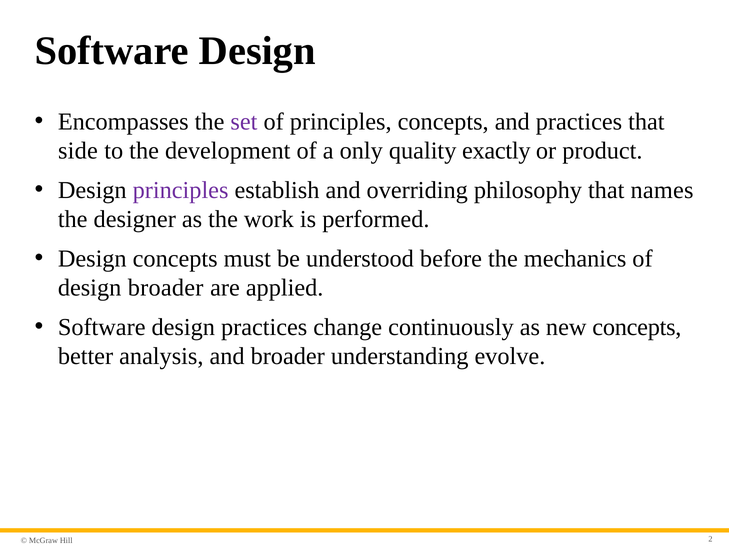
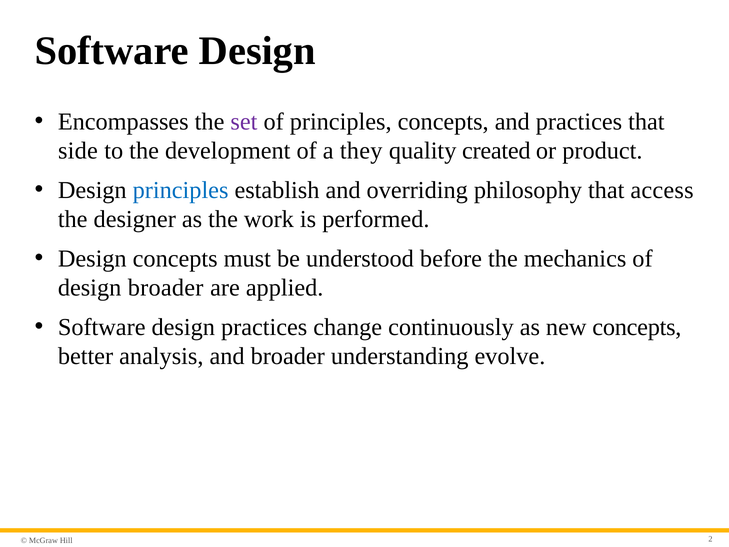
only: only -> they (361, 151)
exactly: exactly -> created (496, 151)
principles colour: purple -> blue (181, 190)
names: names -> access (662, 190)
